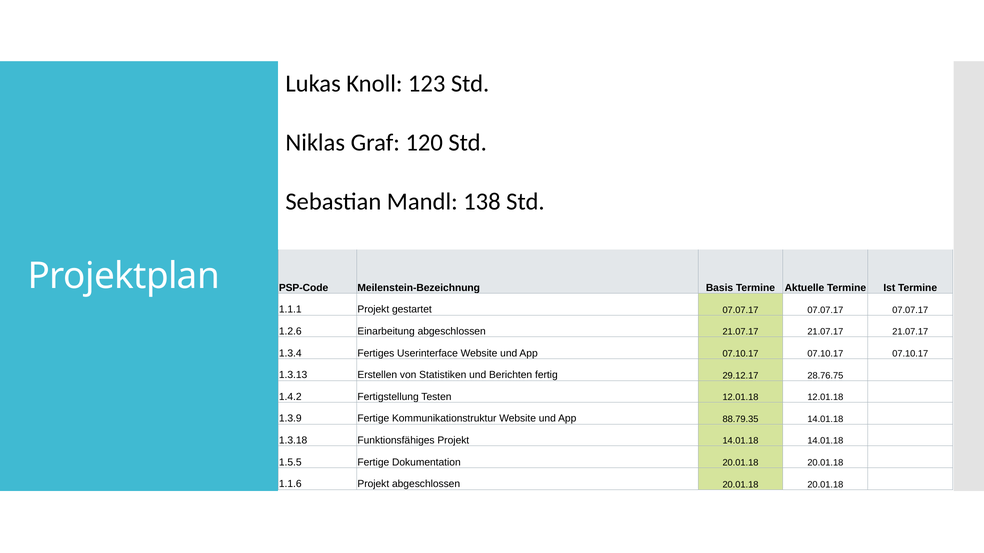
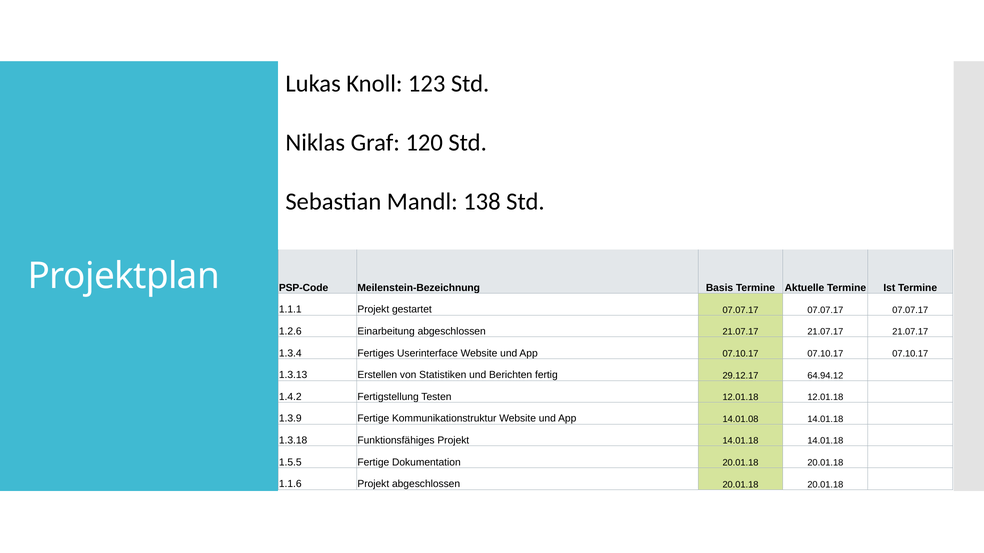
28.76.75: 28.76.75 -> 64.94.12 (825, 376)
88.79.35: 88.79.35 -> 14.01.08 (740, 419)
